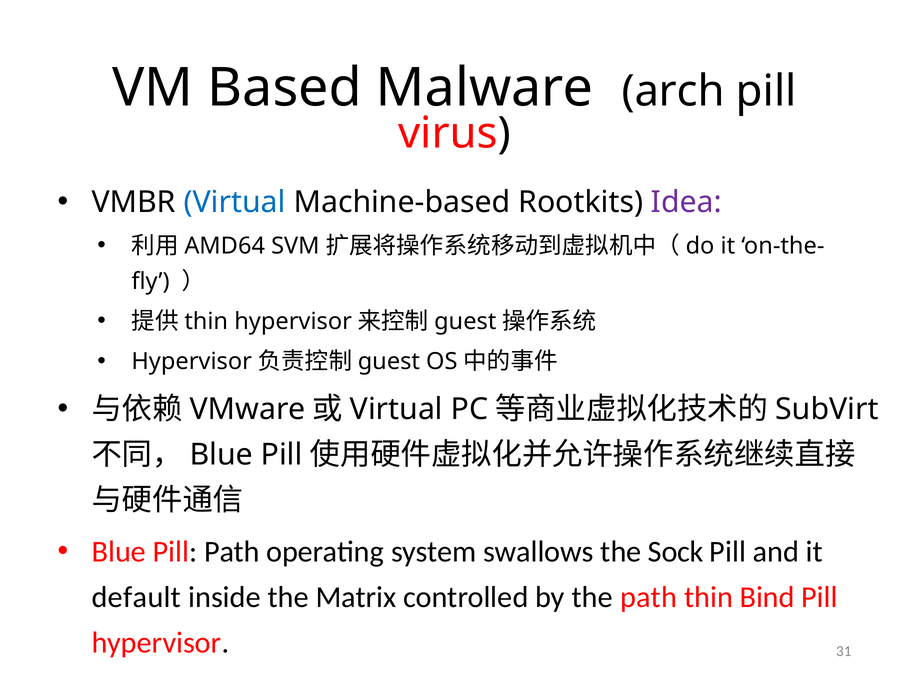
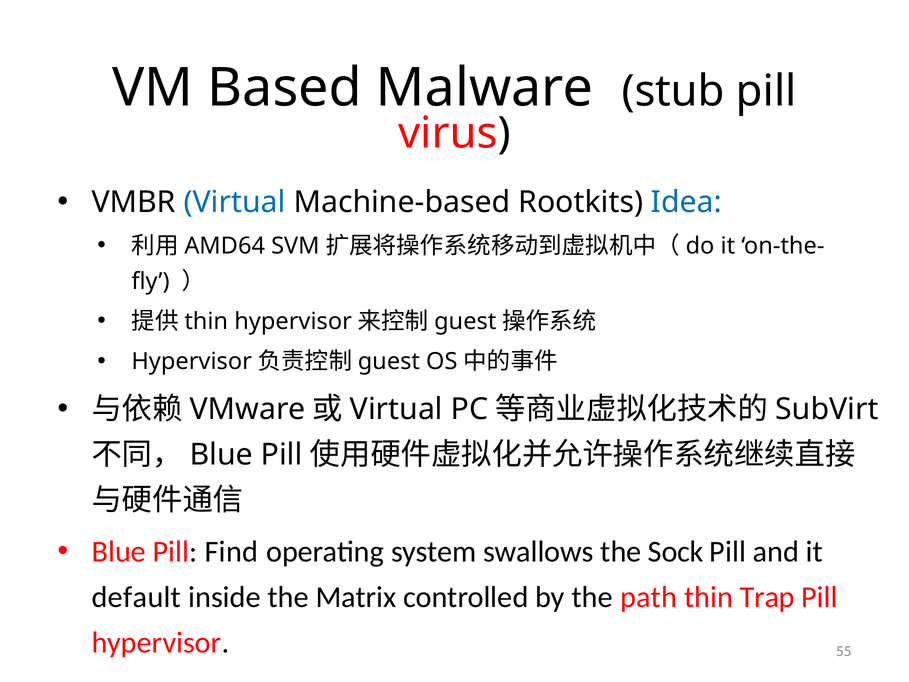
arch: arch -> stub (673, 91)
Idea colour: purple -> blue (687, 202)
Pill Path: Path -> Find (232, 552)
Bind: Bind -> Trap (767, 597)
31: 31 -> 55 (844, 651)
